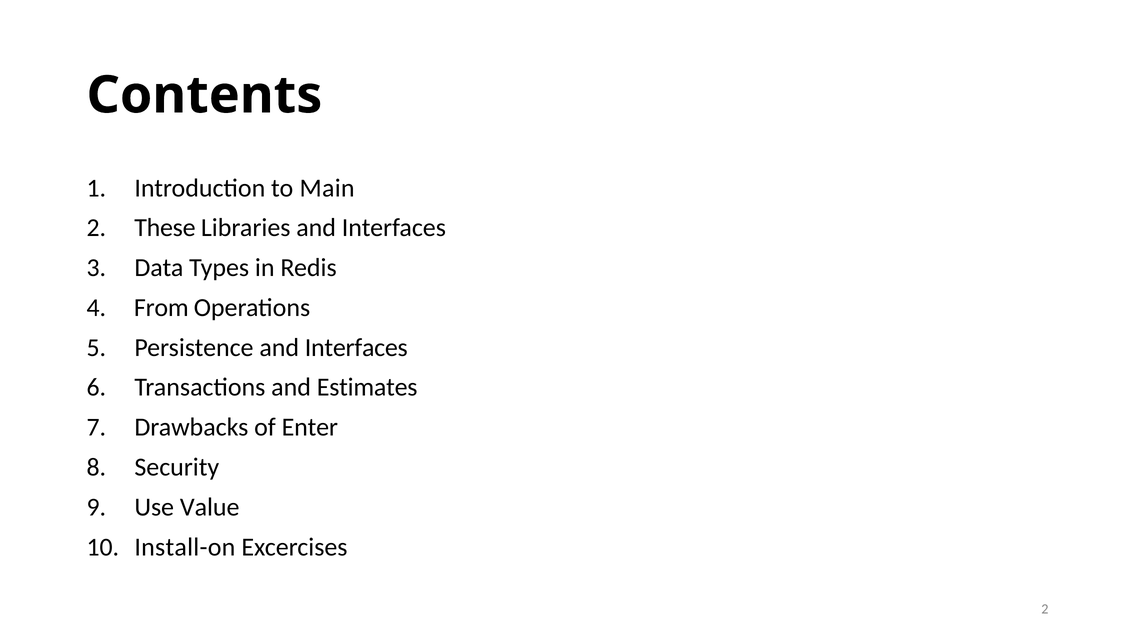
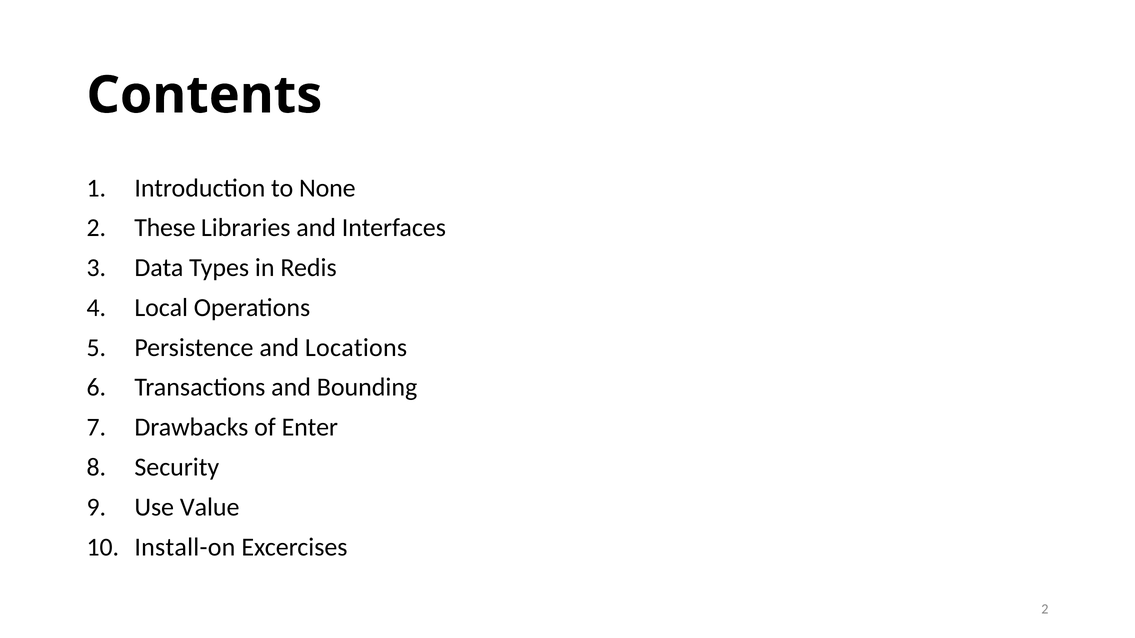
Main: Main -> None (327, 188)
From: From -> Local (161, 308)
Persistence and Interfaces: Interfaces -> Locations (356, 348)
Estimates: Estimates -> Bounding (367, 388)
